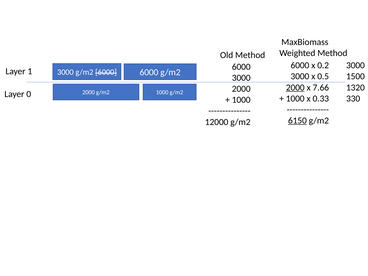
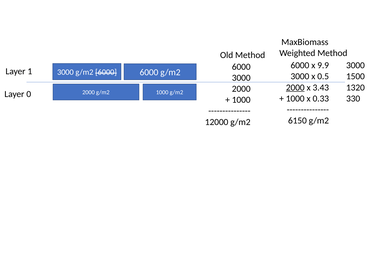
0.2: 0.2 -> 9.9 (323, 65)
7.66: 7.66 -> 3.43 (321, 87)
6150 underline: present -> none (297, 121)
